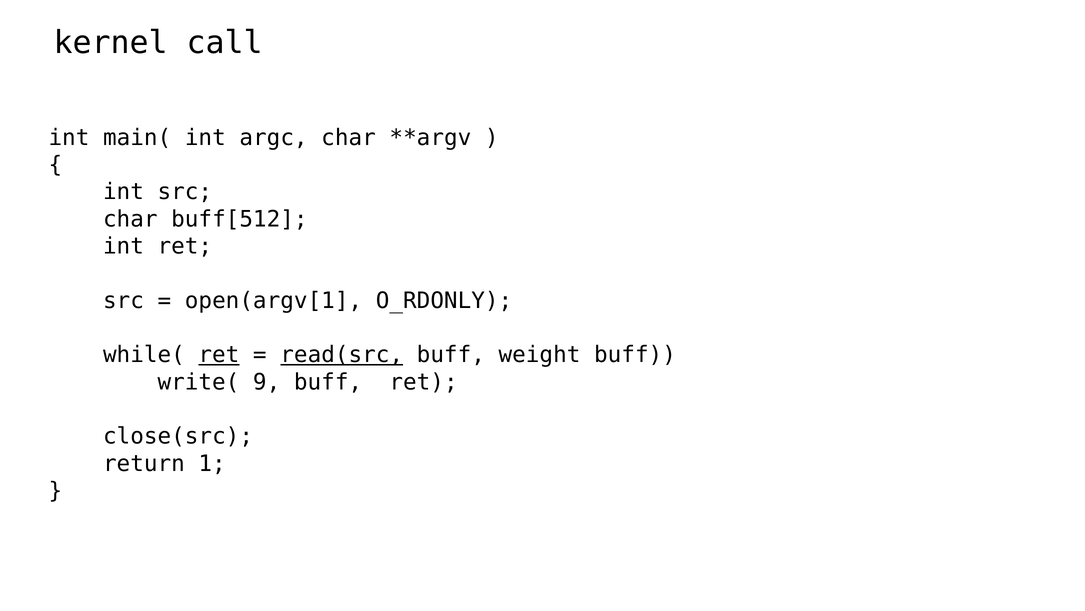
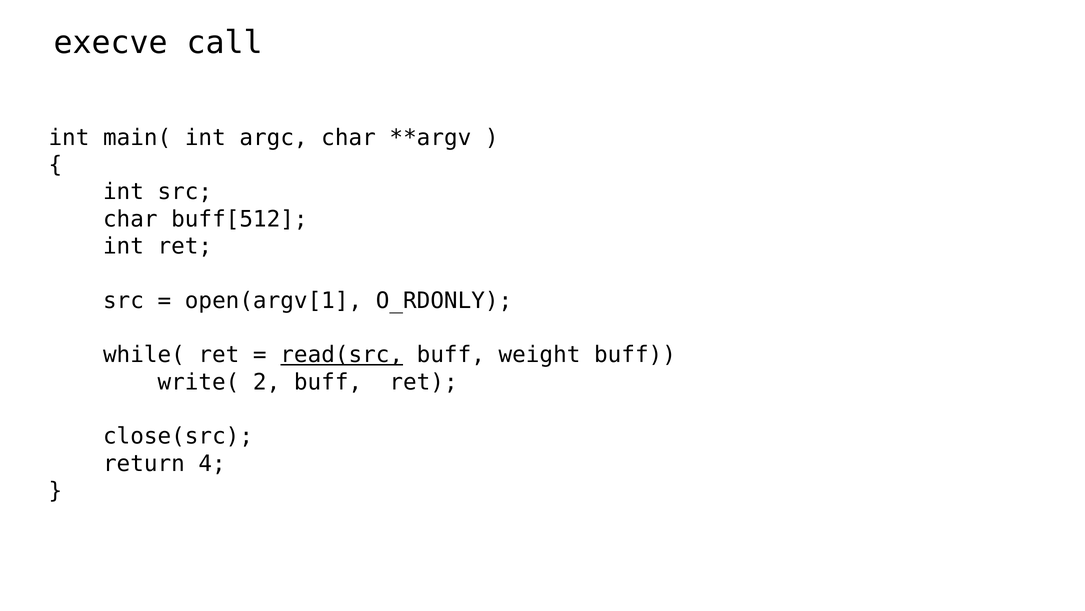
kernel: kernel -> execve (111, 43)
ret underline: present -> none (219, 355)
9: 9 -> 2 (267, 382)
1: 1 -> 4 (212, 463)
